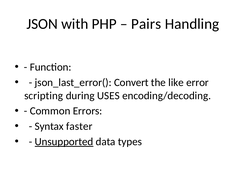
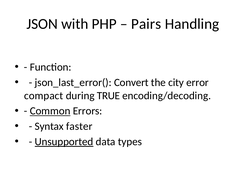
like: like -> city (176, 82)
scripting: scripting -> compact (44, 95)
USES: USES -> TRUE (108, 95)
Common underline: none -> present (50, 111)
